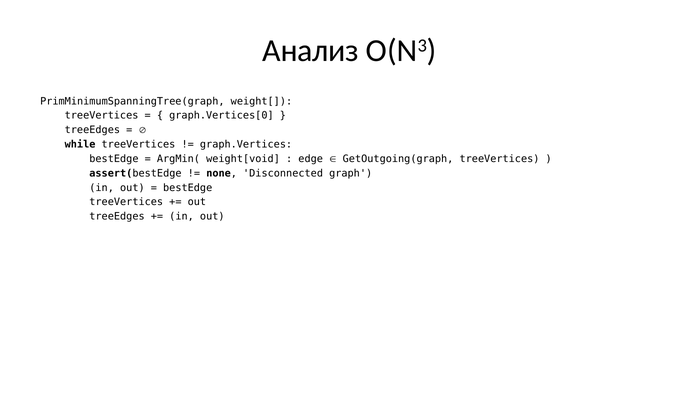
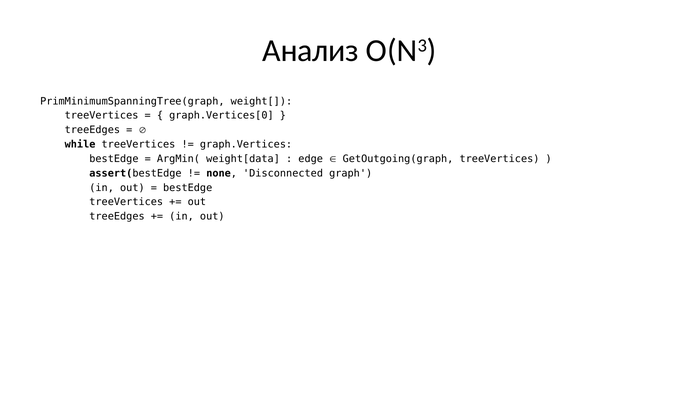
weight[void: weight[void -> weight[data (243, 159)
